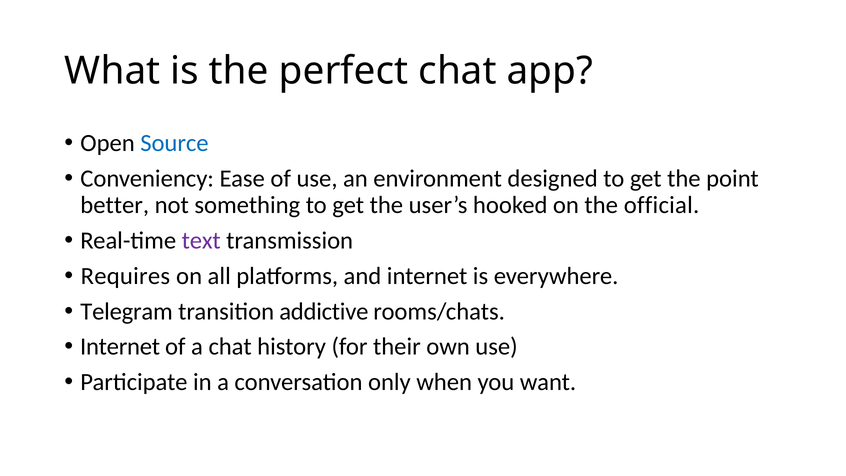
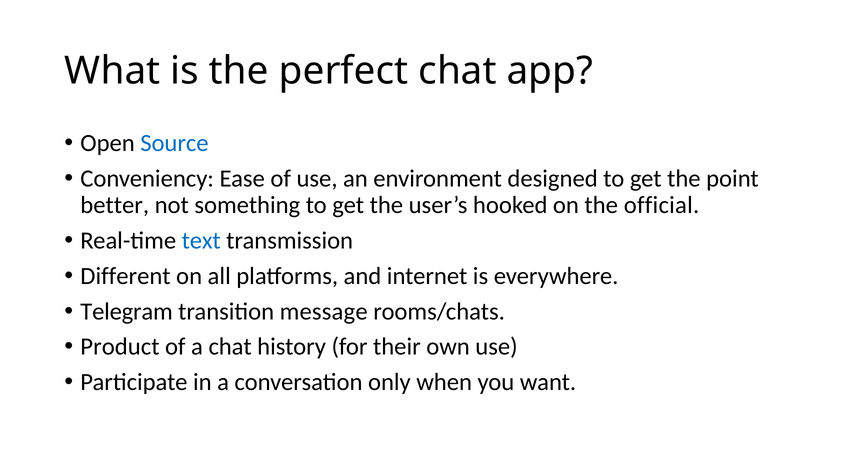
text colour: purple -> blue (201, 240)
Requires: Requires -> Different (125, 276)
addictive: addictive -> message (324, 311)
Internet: Internet -> Product (120, 347)
